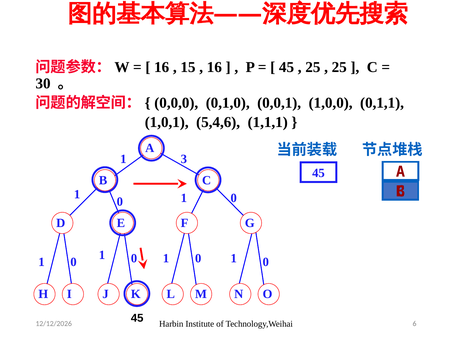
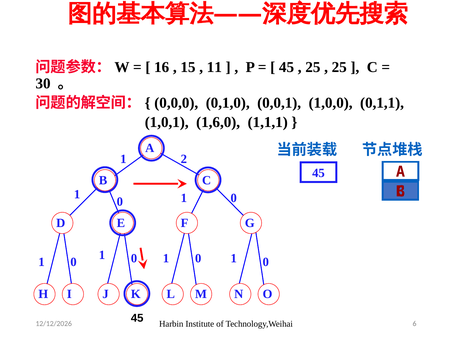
16: 16 -> 11 (214, 67)
5,4,6: 5,4,6 -> 1,6,0 (218, 122)
3: 3 -> 2 (184, 159)
